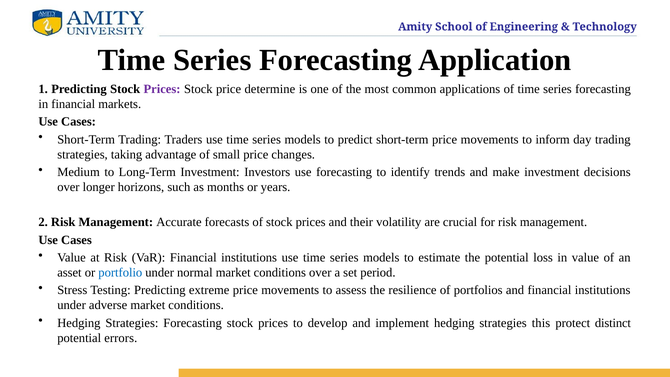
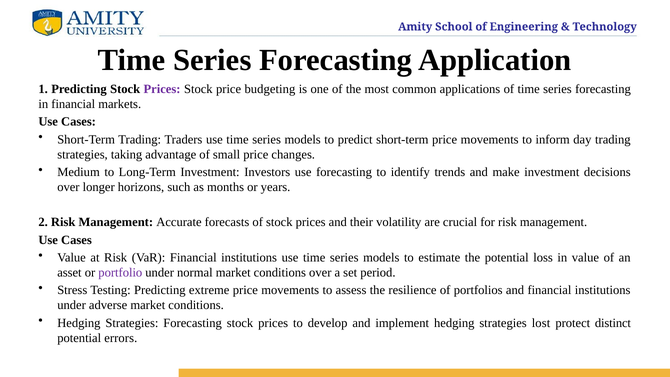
determine: determine -> budgeting (270, 89)
portfolio colour: blue -> purple (120, 273)
this: this -> lost (541, 323)
